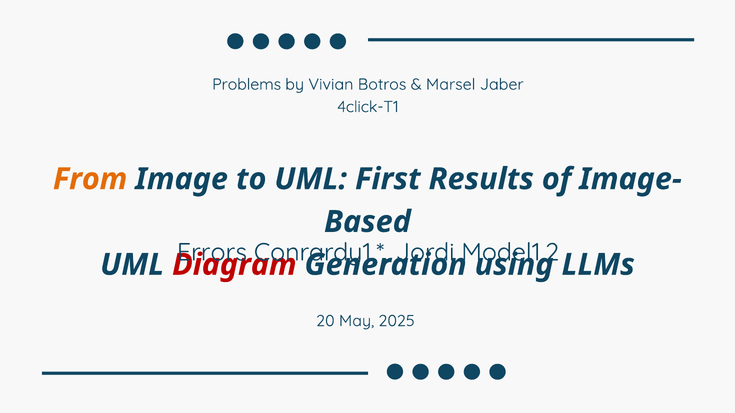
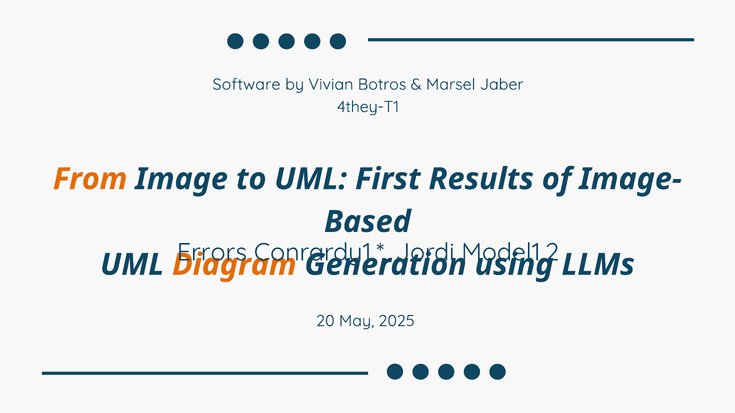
Problems: Problems -> Software (247, 85)
4click-T1: 4click-T1 -> 4they-T1 (368, 107)
Diagram colour: red -> orange (234, 265)
